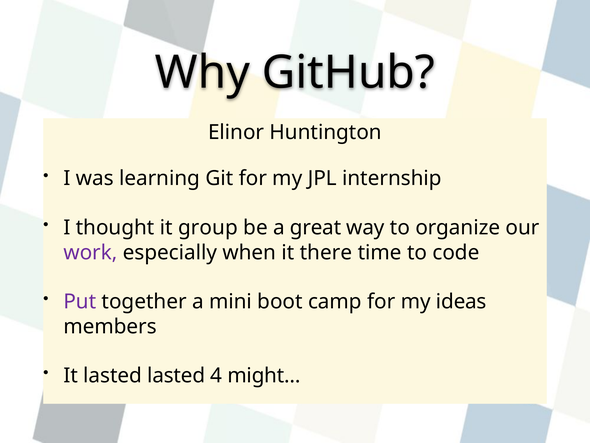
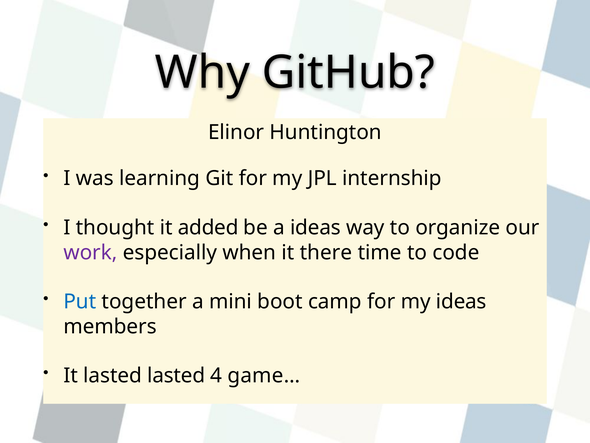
group: group -> added (208, 227)
a great: great -> ideas (315, 227)
Put colour: purple -> blue (80, 301)
might…: might… -> game… (264, 375)
